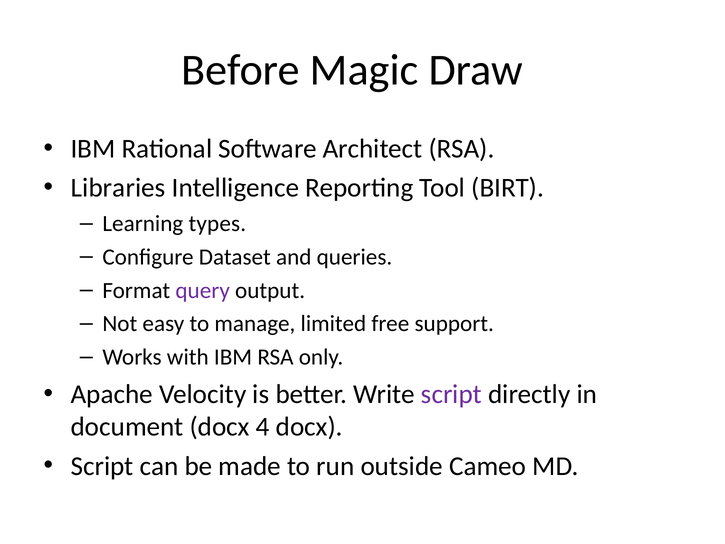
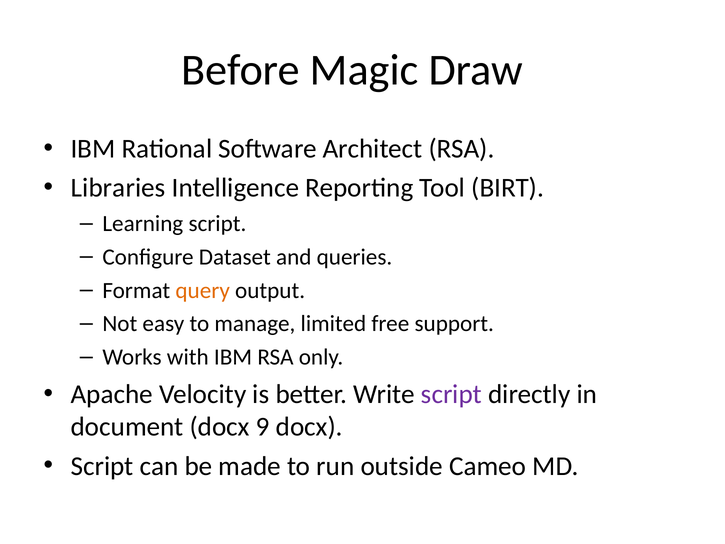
Learning types: types -> script (217, 223)
query colour: purple -> orange (203, 290)
4: 4 -> 9 (263, 427)
